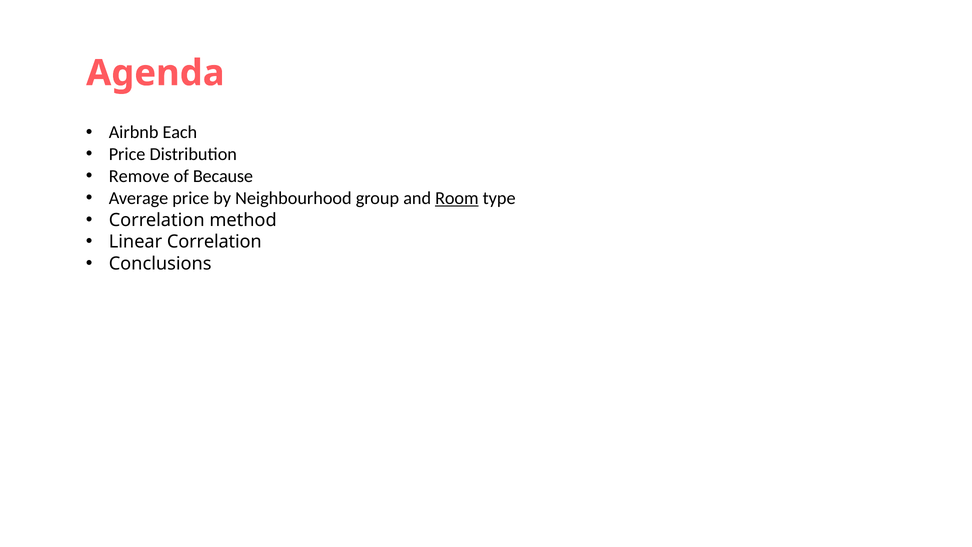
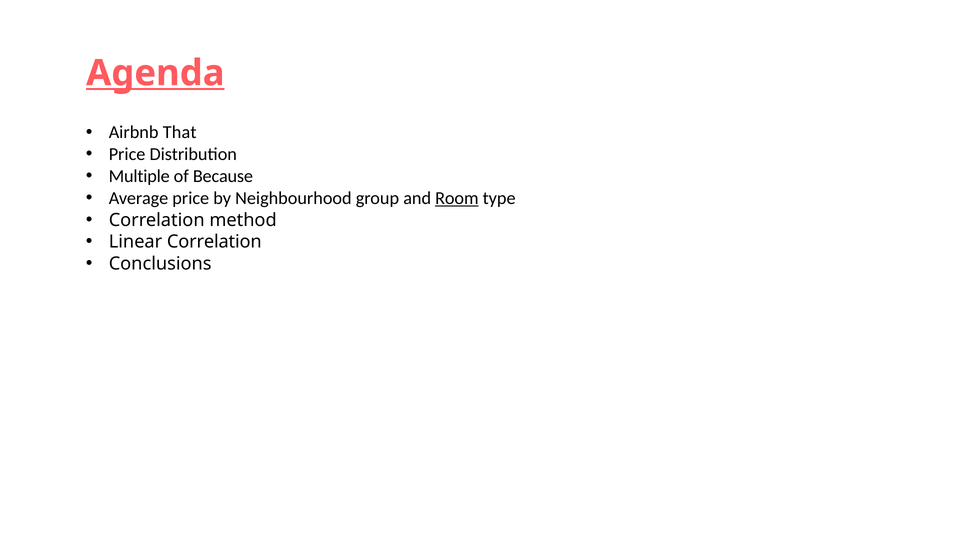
Agenda underline: none -> present (155, 73)
Each: Each -> That (180, 132)
Remove: Remove -> Multiple (139, 176)
